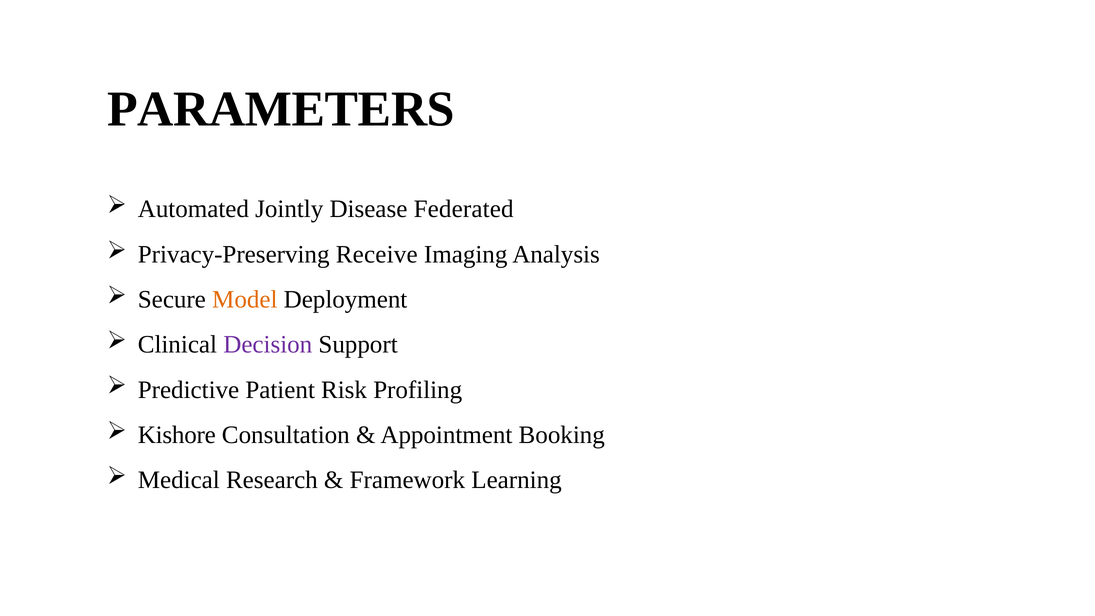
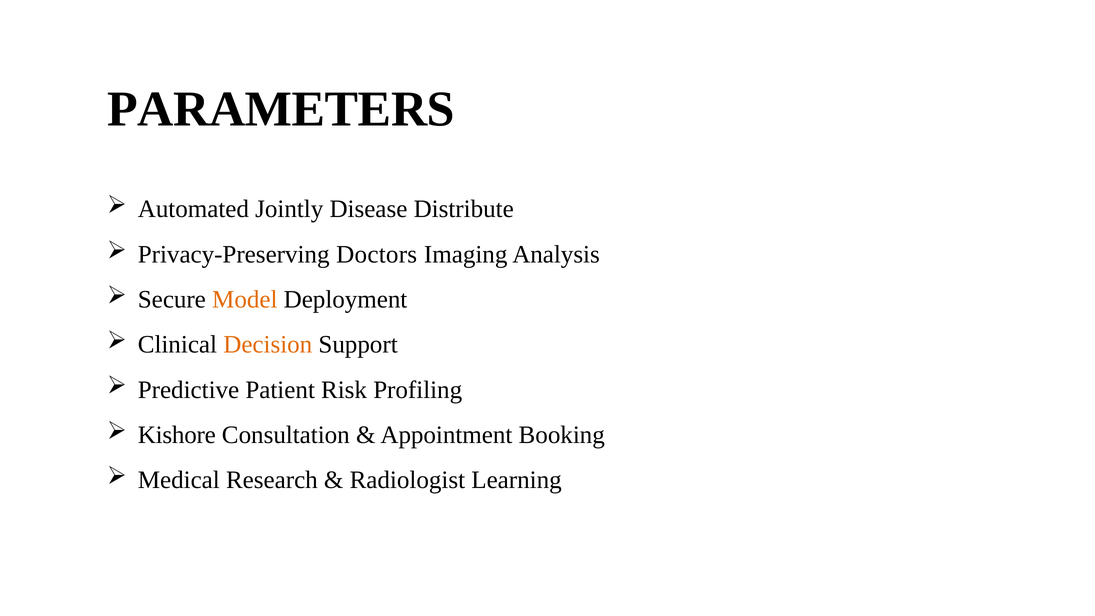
Federated: Federated -> Distribute (464, 209)
Receive: Receive -> Doctors (377, 254)
Decision colour: purple -> orange (268, 345)
Framework: Framework -> Radiologist (407, 480)
